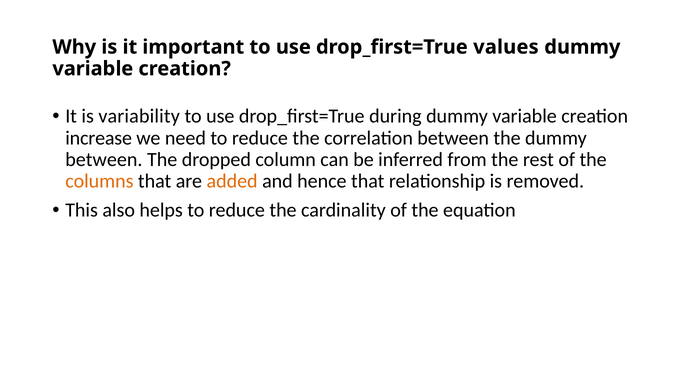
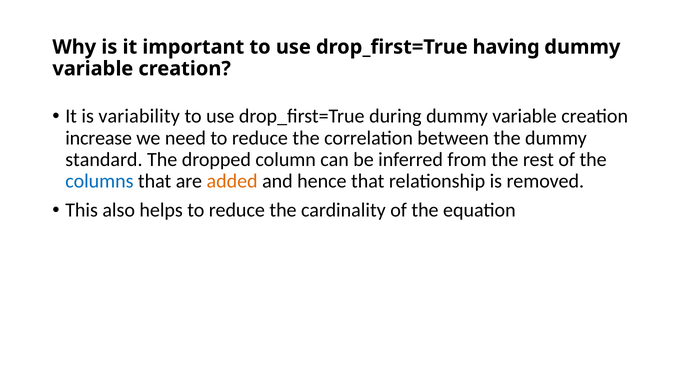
values: values -> having (506, 47)
between: between -> standard (104, 159)
columns colour: orange -> blue (99, 181)
